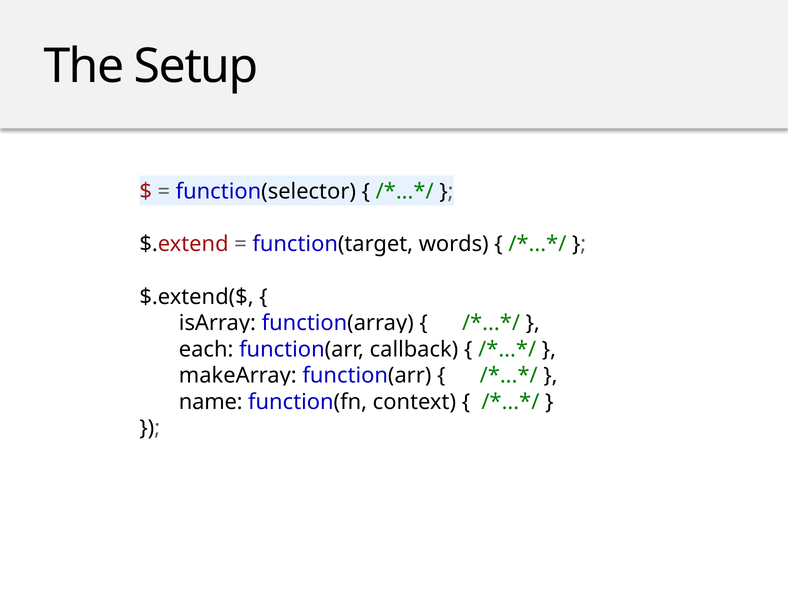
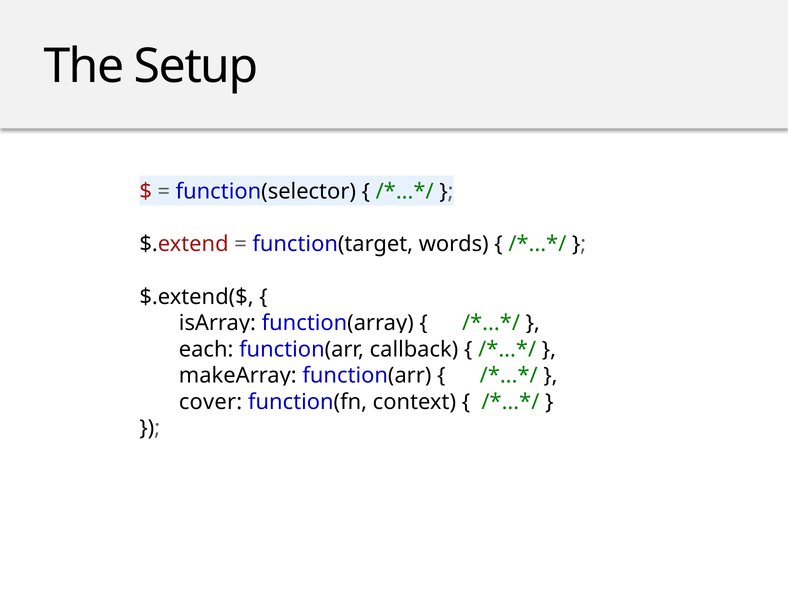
name: name -> cover (211, 402)
